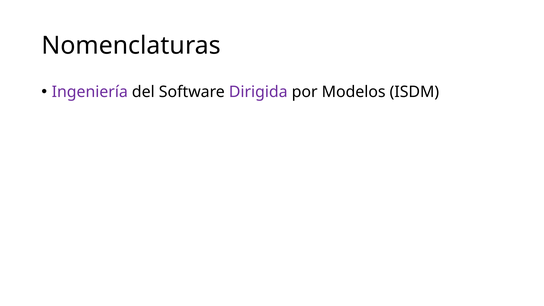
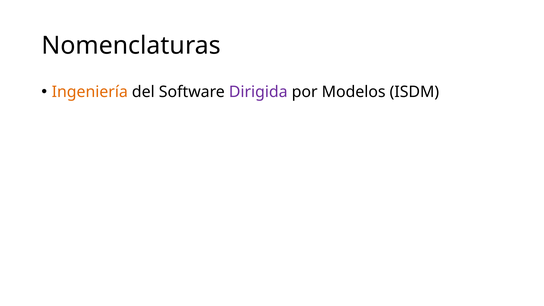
Ingeniería colour: purple -> orange (90, 92)
